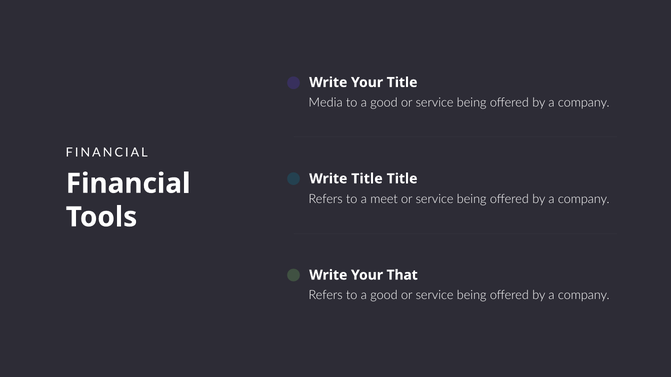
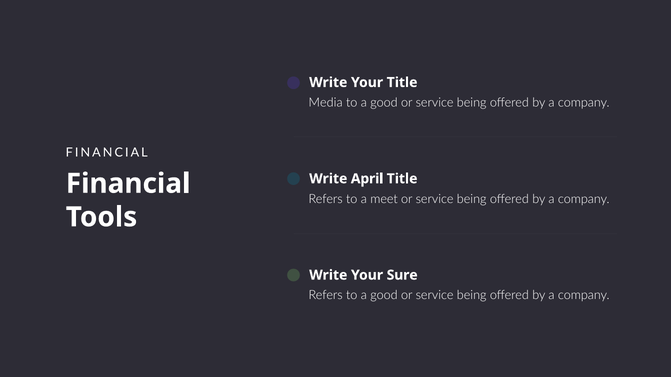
Write Title: Title -> April (367, 179)
That: That -> Sure (402, 275)
